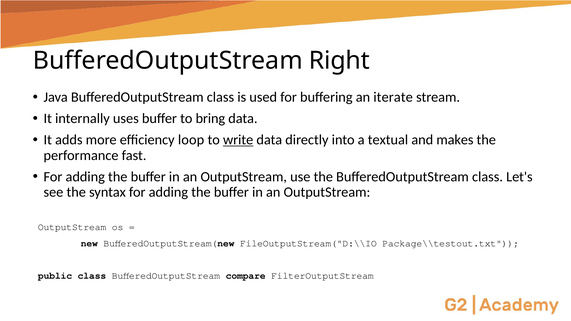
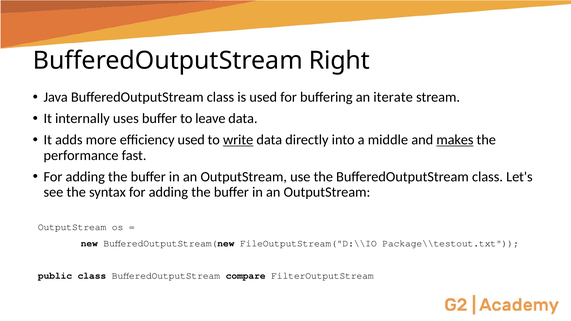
bring: bring -> leave (210, 119)
efficiency loop: loop -> used (191, 140)
textual: textual -> middle (388, 140)
makes underline: none -> present (455, 140)
